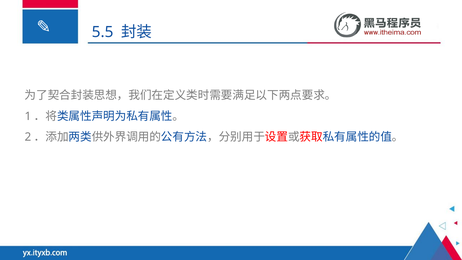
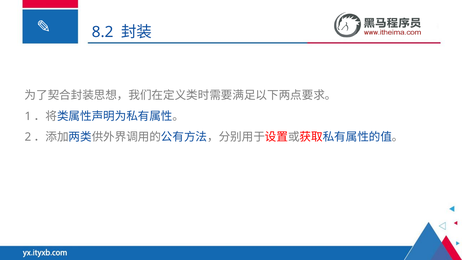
5.5: 5.5 -> 8.2 (103, 32)
